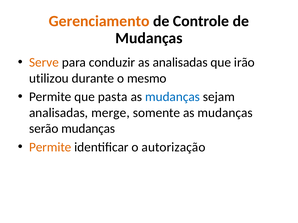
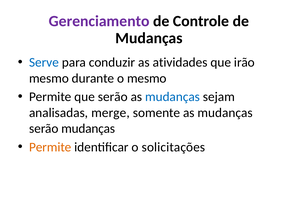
Gerenciamento colour: orange -> purple (99, 21)
Serve colour: orange -> blue (44, 63)
as analisadas: analisadas -> atividades (180, 63)
utilizou: utilizou -> mesmo (49, 78)
que pasta: pasta -> serão (113, 97)
autorização: autorização -> solicitações (173, 147)
